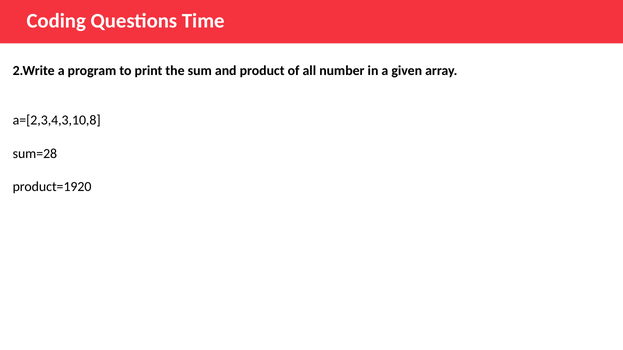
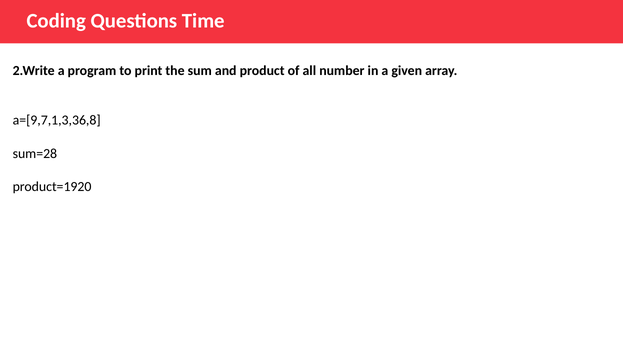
a=[2,3,4,3,10,8: a=[2,3,4,3,10,8 -> a=[9,7,1,3,36,8 (57, 121)
